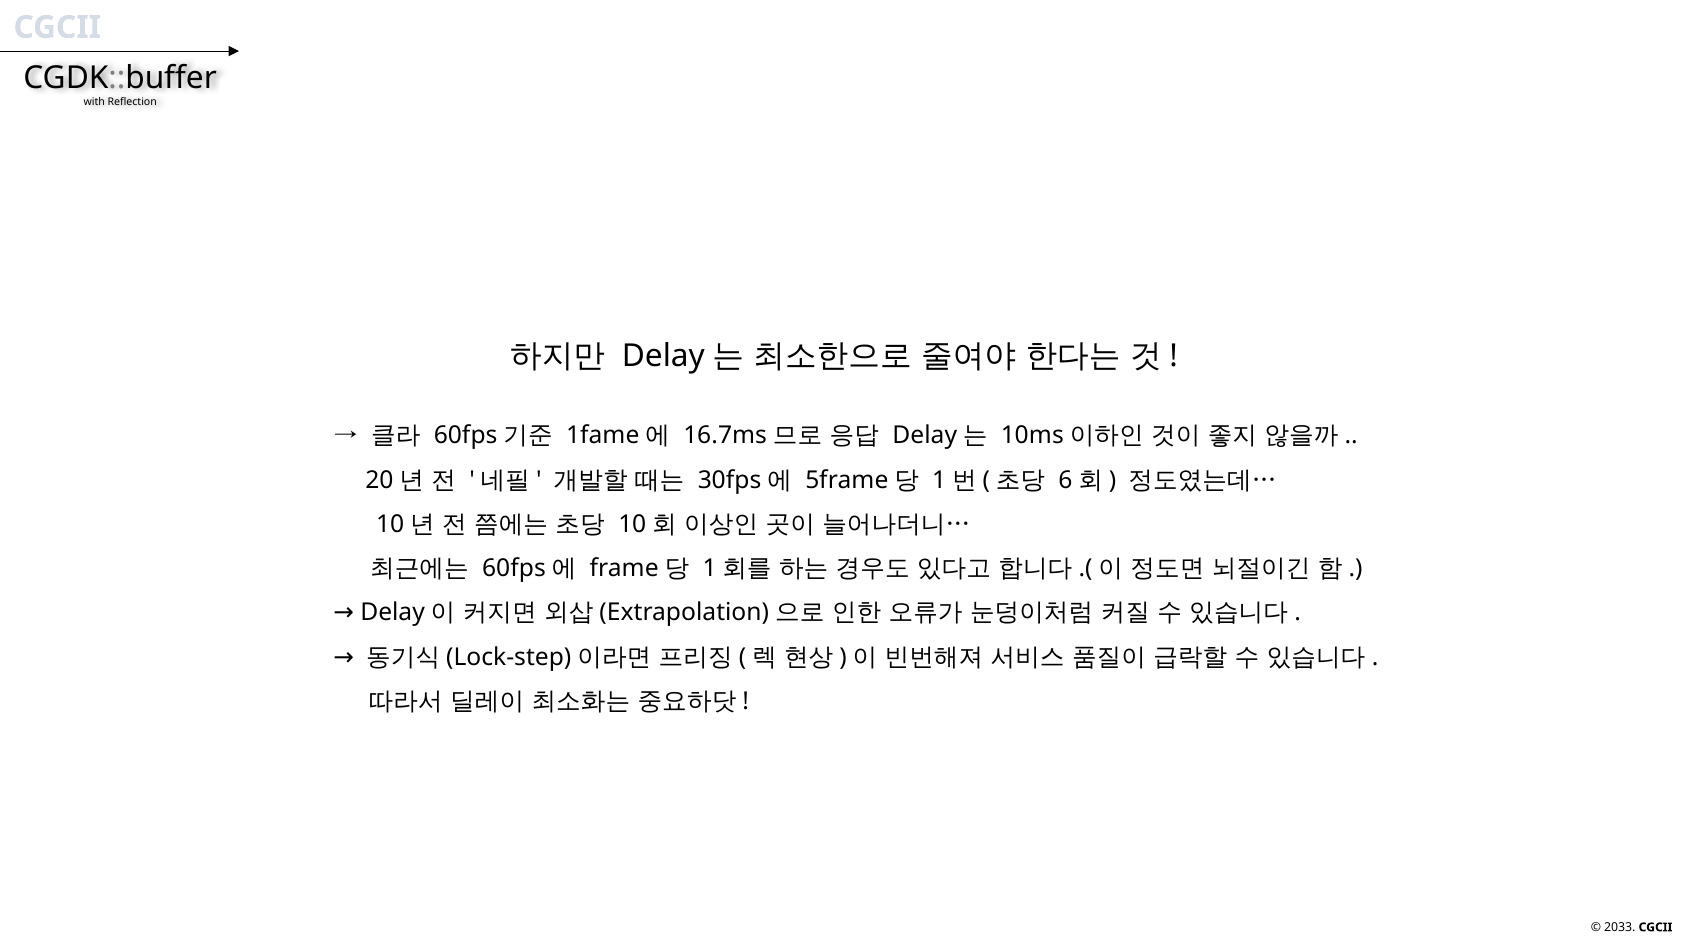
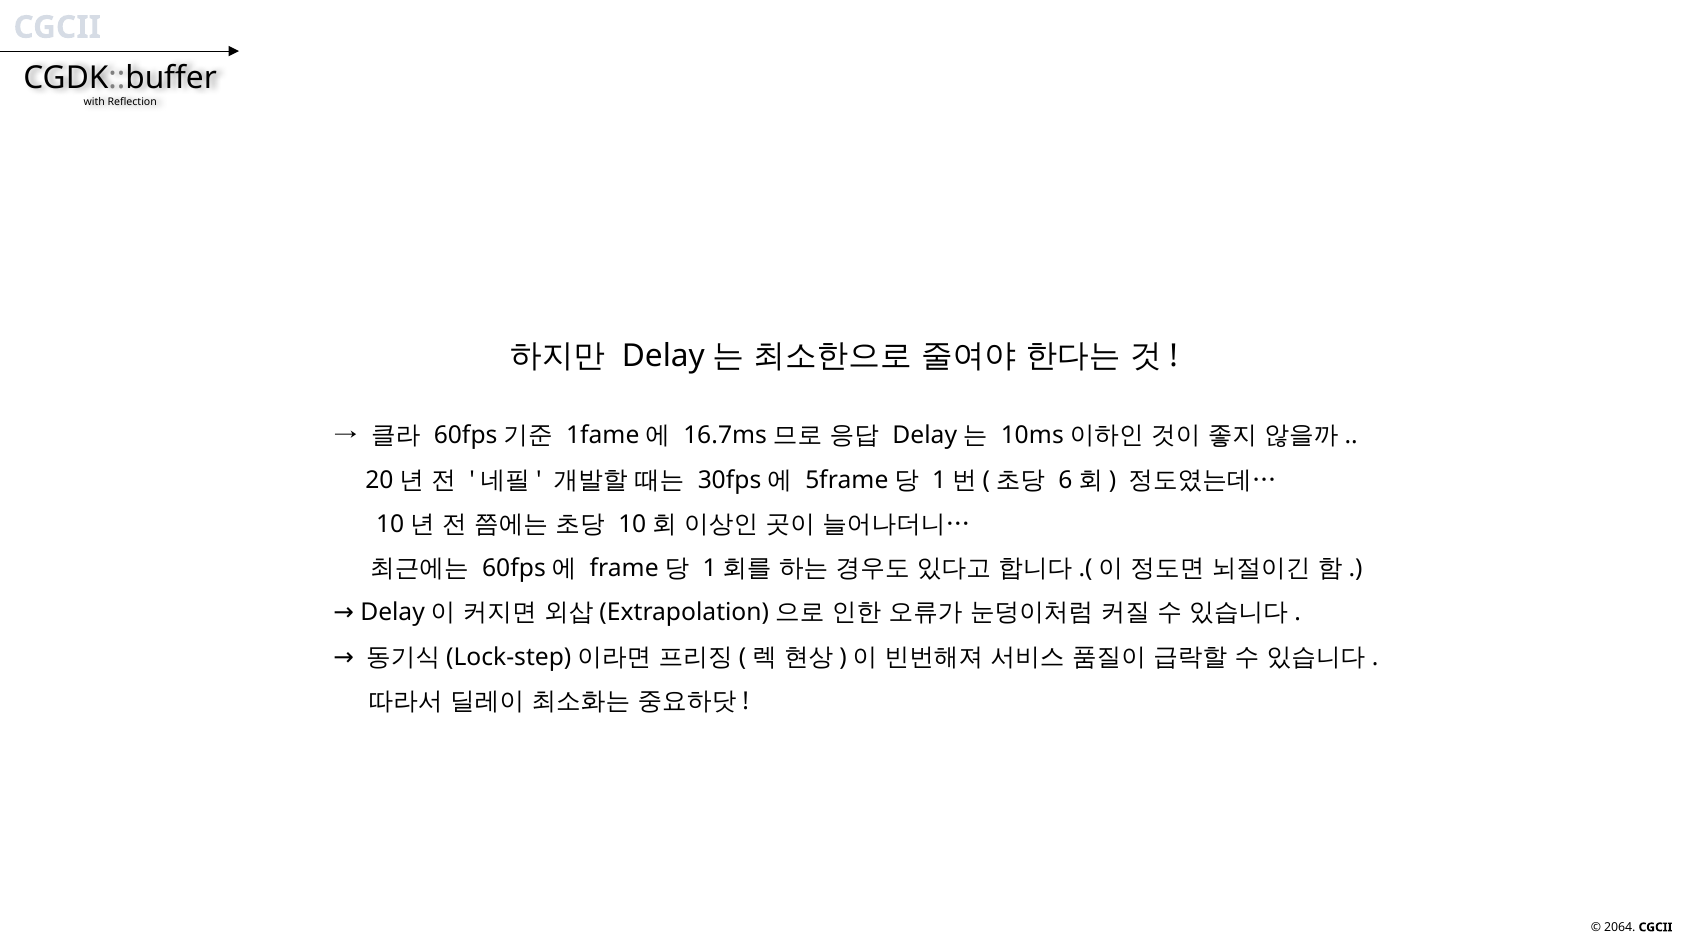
2033: 2033 -> 2064 (1620, 928)
